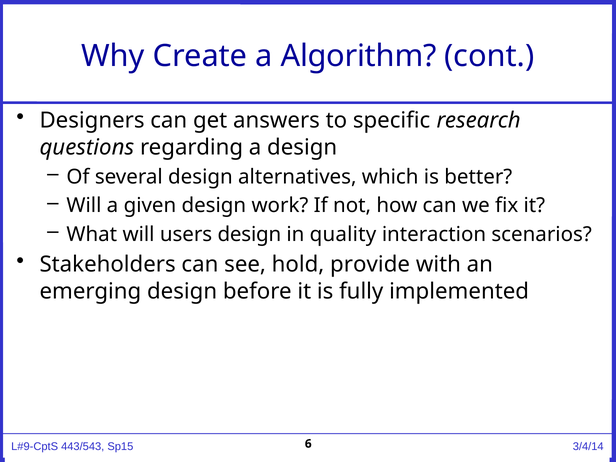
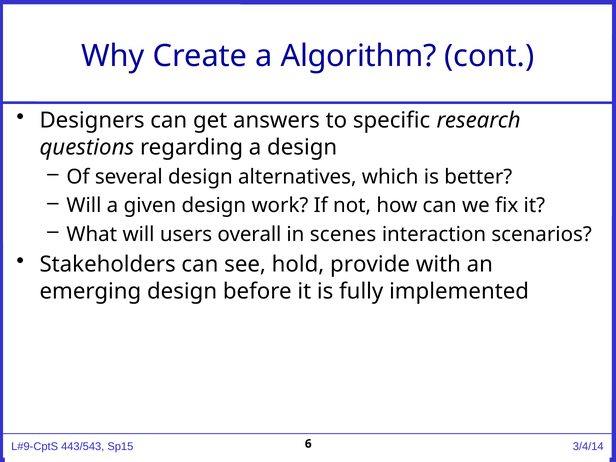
users design: design -> overall (249, 234)
quality: quality -> scenes (343, 234)
